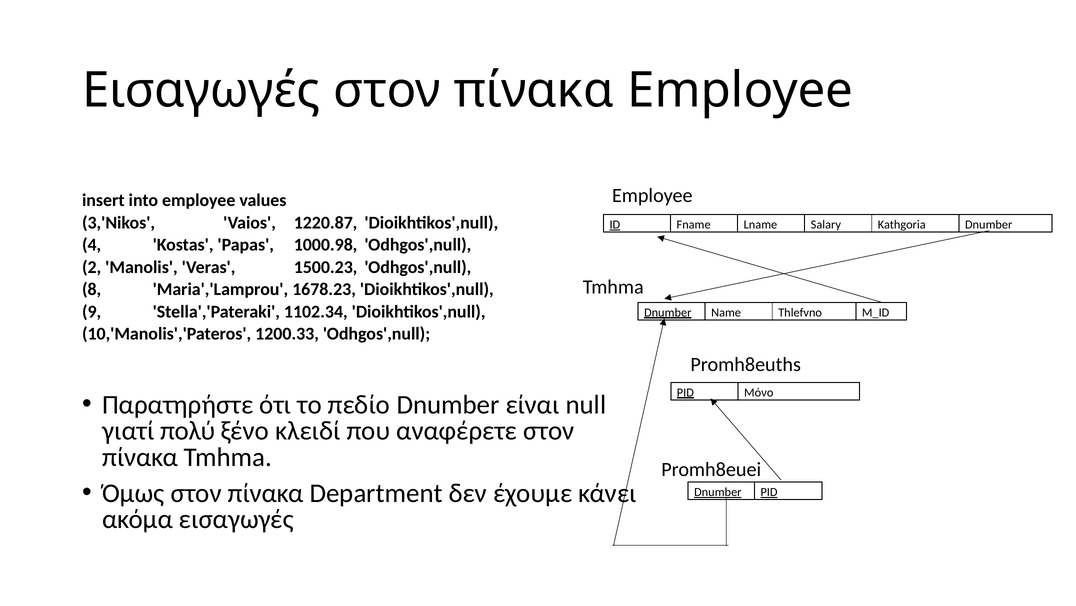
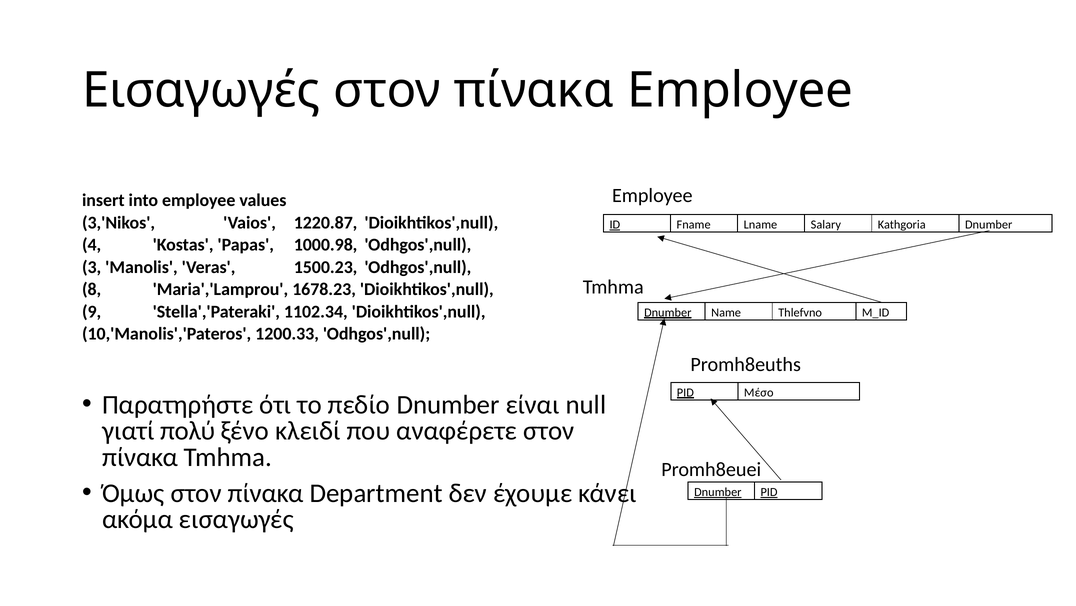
2: 2 -> 3 (92, 267)
Μόνο: Μόνο -> Μέσο (759, 392)
